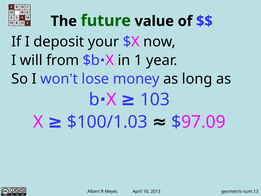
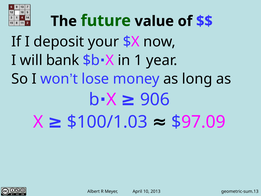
from: from -> bank (63, 60)
103: 103 -> 906 (155, 99)
